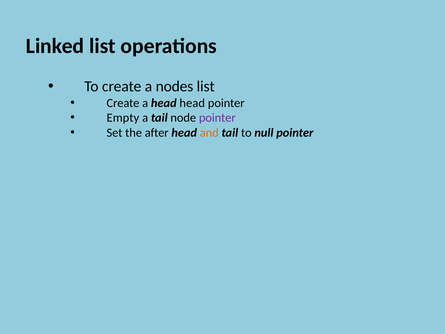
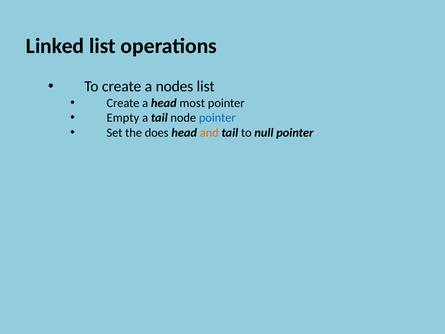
head head: head -> most (192, 103)
pointer colour: purple -> blue (217, 118)
after: after -> does (157, 133)
